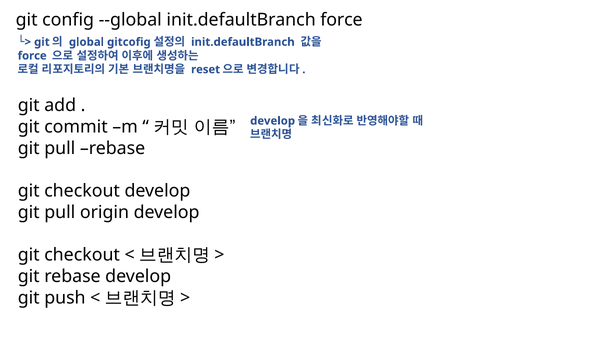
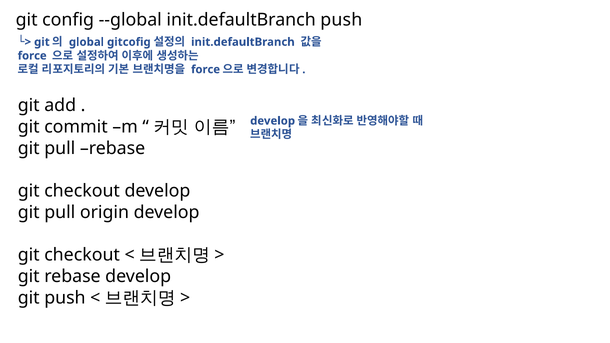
init.defaultBranch force: force -> push (341, 20)
reset: reset -> force (206, 69)
